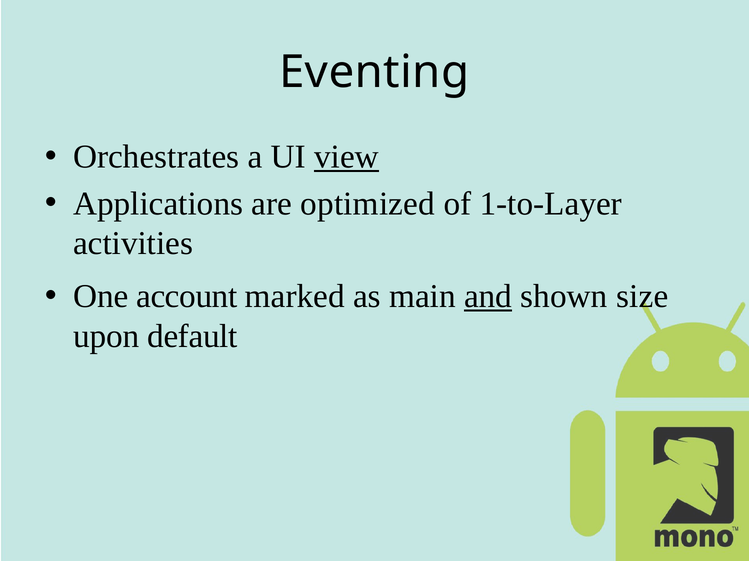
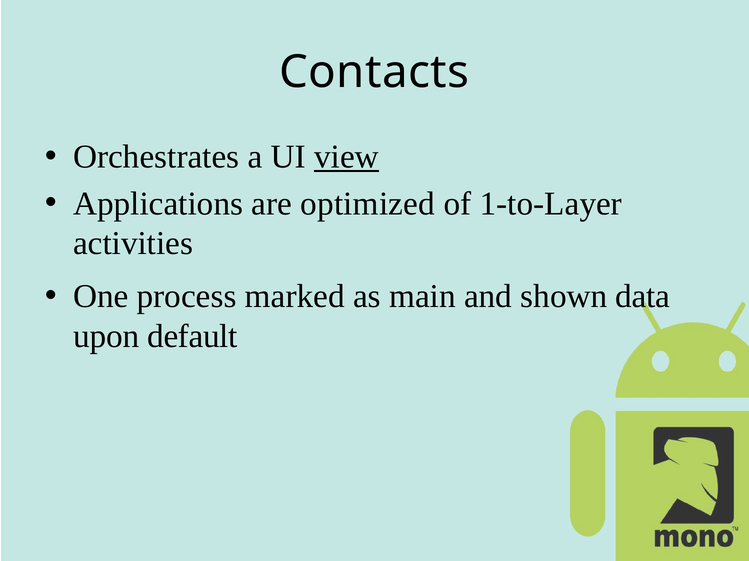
Eventing: Eventing -> Contacts (374, 73)
account: account -> process (187, 297)
and underline: present -> none (488, 297)
size: size -> data (643, 297)
